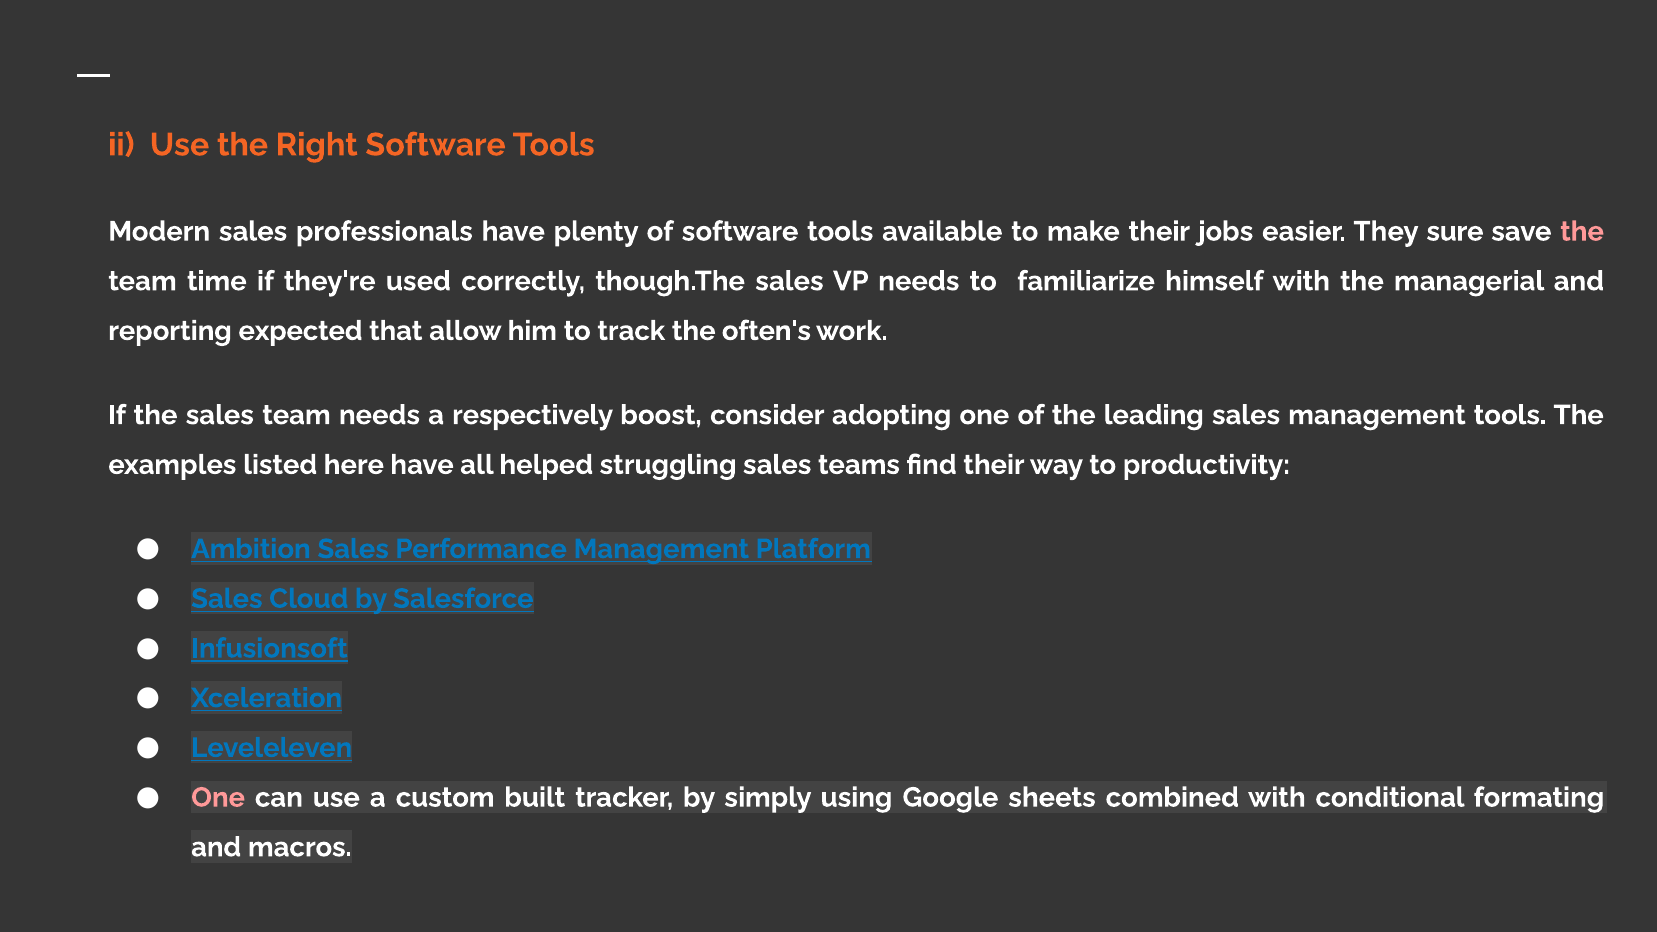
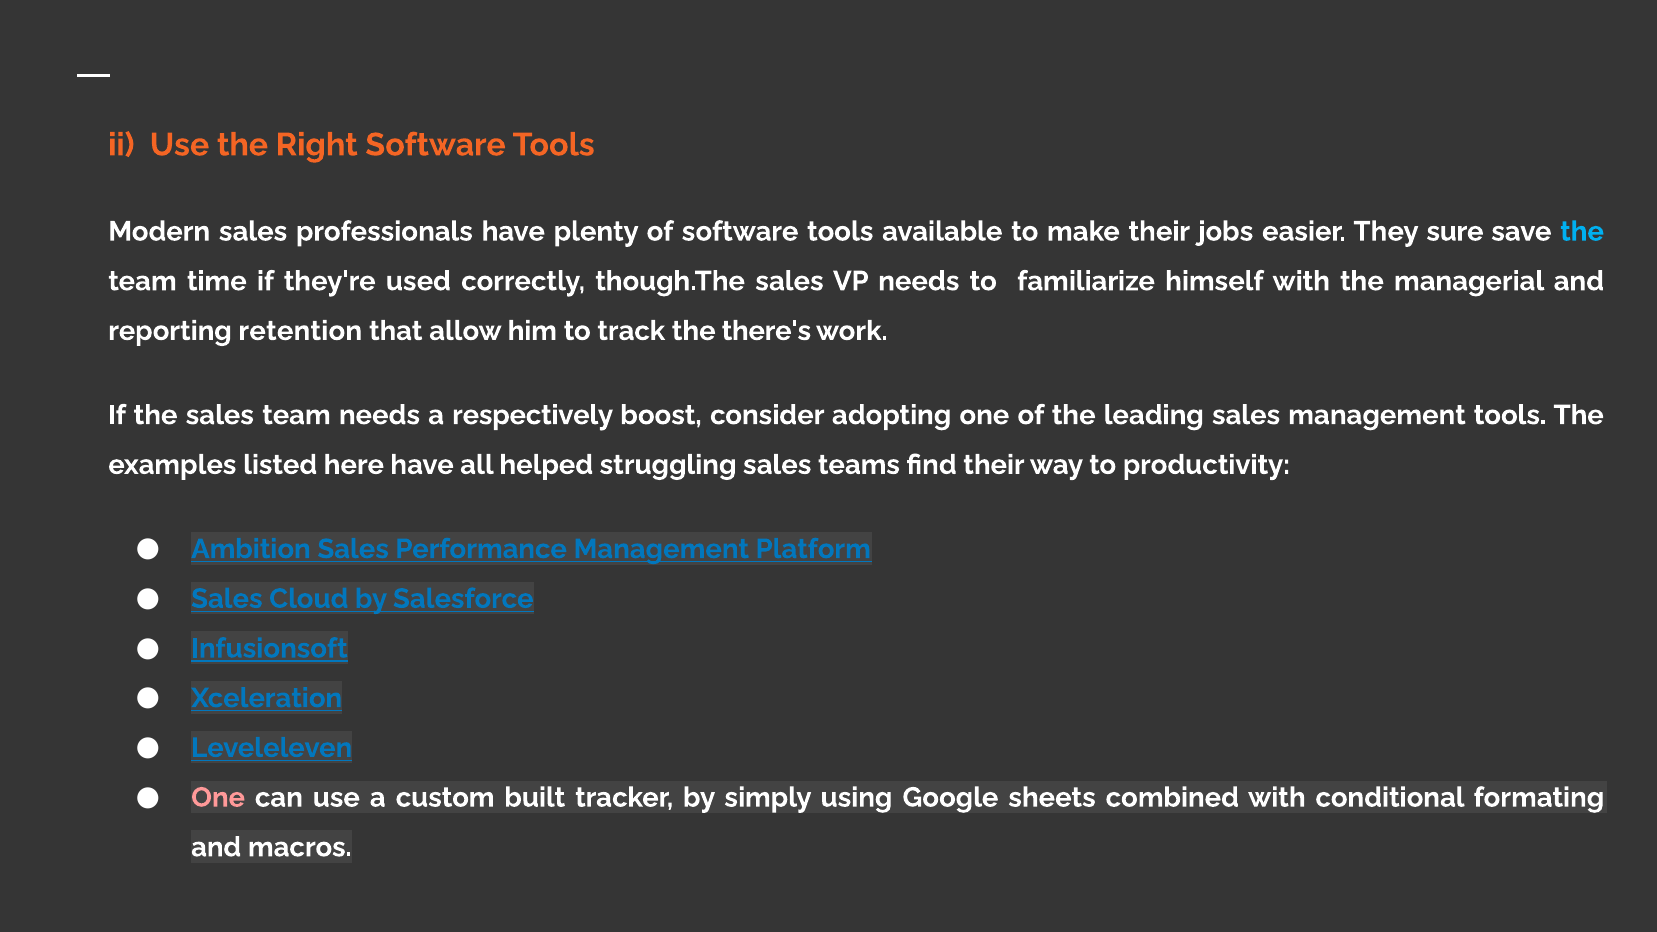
the colour: pink -> light blue (1582, 231)
expected: expected -> retention (300, 331)
often's: often's -> there's (766, 331)
